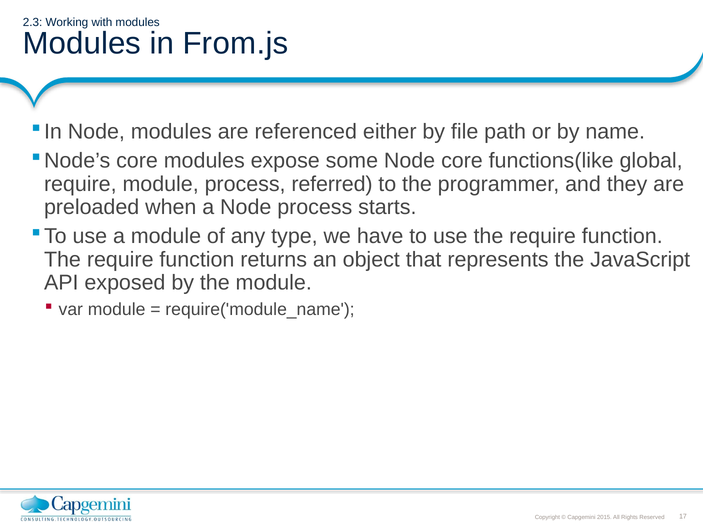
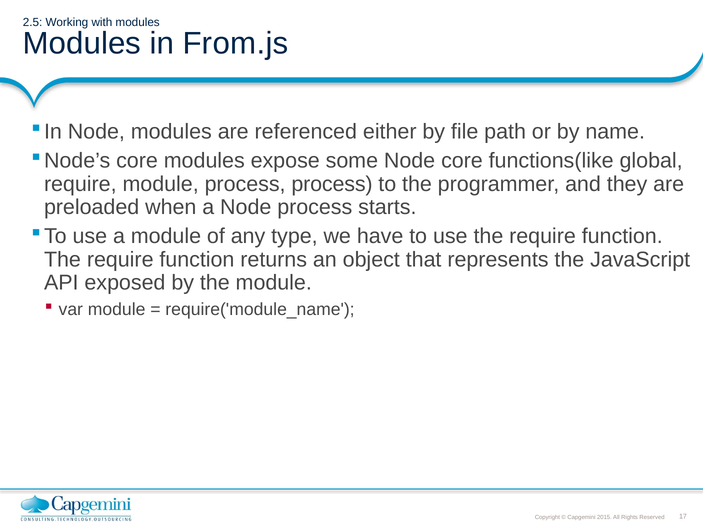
2.3: 2.3 -> 2.5 (33, 22)
process referred: referred -> process (332, 184)
